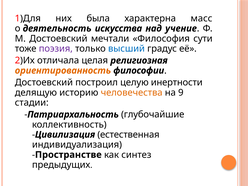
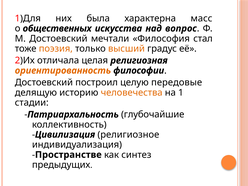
деятельность: деятельность -> общественных (57, 28)
учение: учение -> вопрос (181, 28)
сути: сути -> стал (203, 39)
поэзия colour: purple -> orange (56, 49)
высший colour: blue -> orange (126, 49)
инертности: инертности -> передовые (177, 82)
9: 9 -> 1 (181, 93)
естественная: естественная -> религиозное (128, 135)
